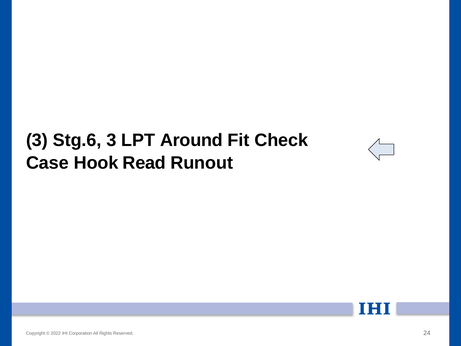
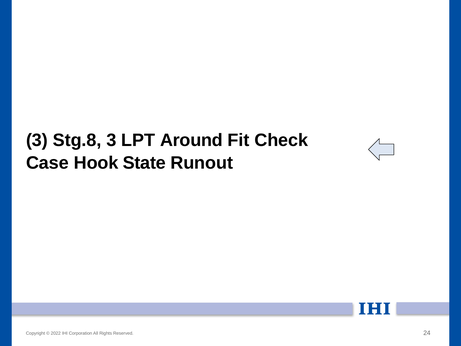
Stg.6: Stg.6 -> Stg.8 (77, 140)
Read: Read -> State (144, 163)
